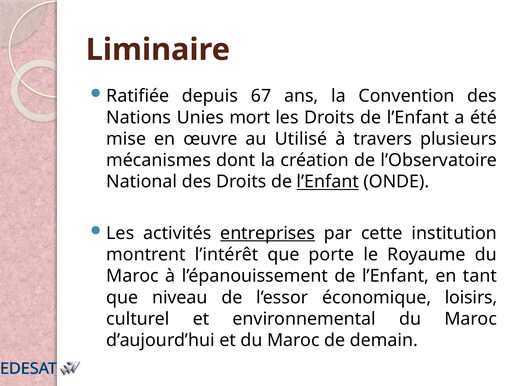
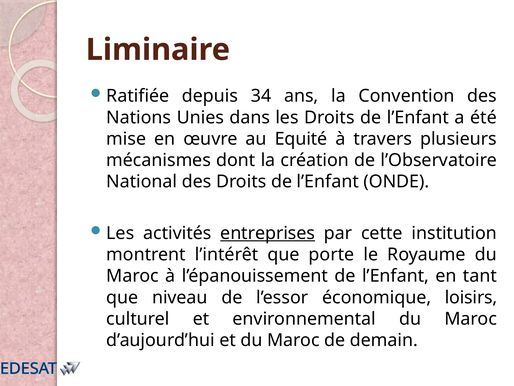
67: 67 -> 34 (261, 96)
mort: mort -> dans (250, 117)
Utilisé: Utilisé -> Equité (301, 139)
l’Enfant underline: present -> none (328, 182)
